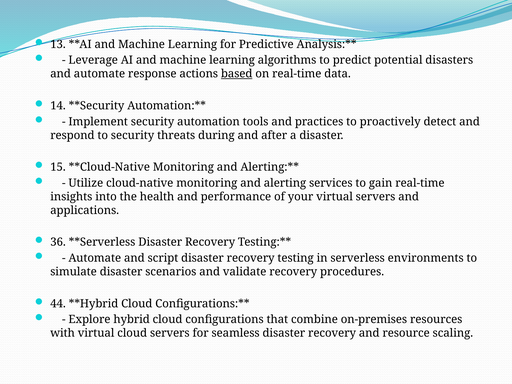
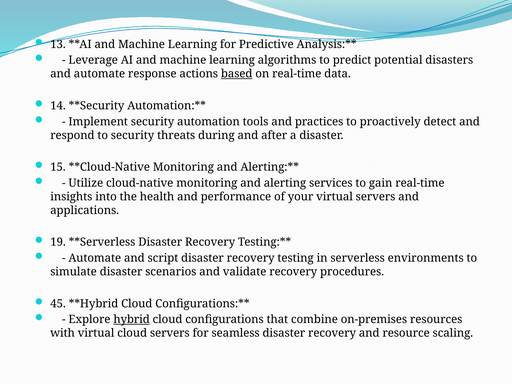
36: 36 -> 19 (58, 242)
44: 44 -> 45 (58, 304)
hybrid underline: none -> present (132, 320)
